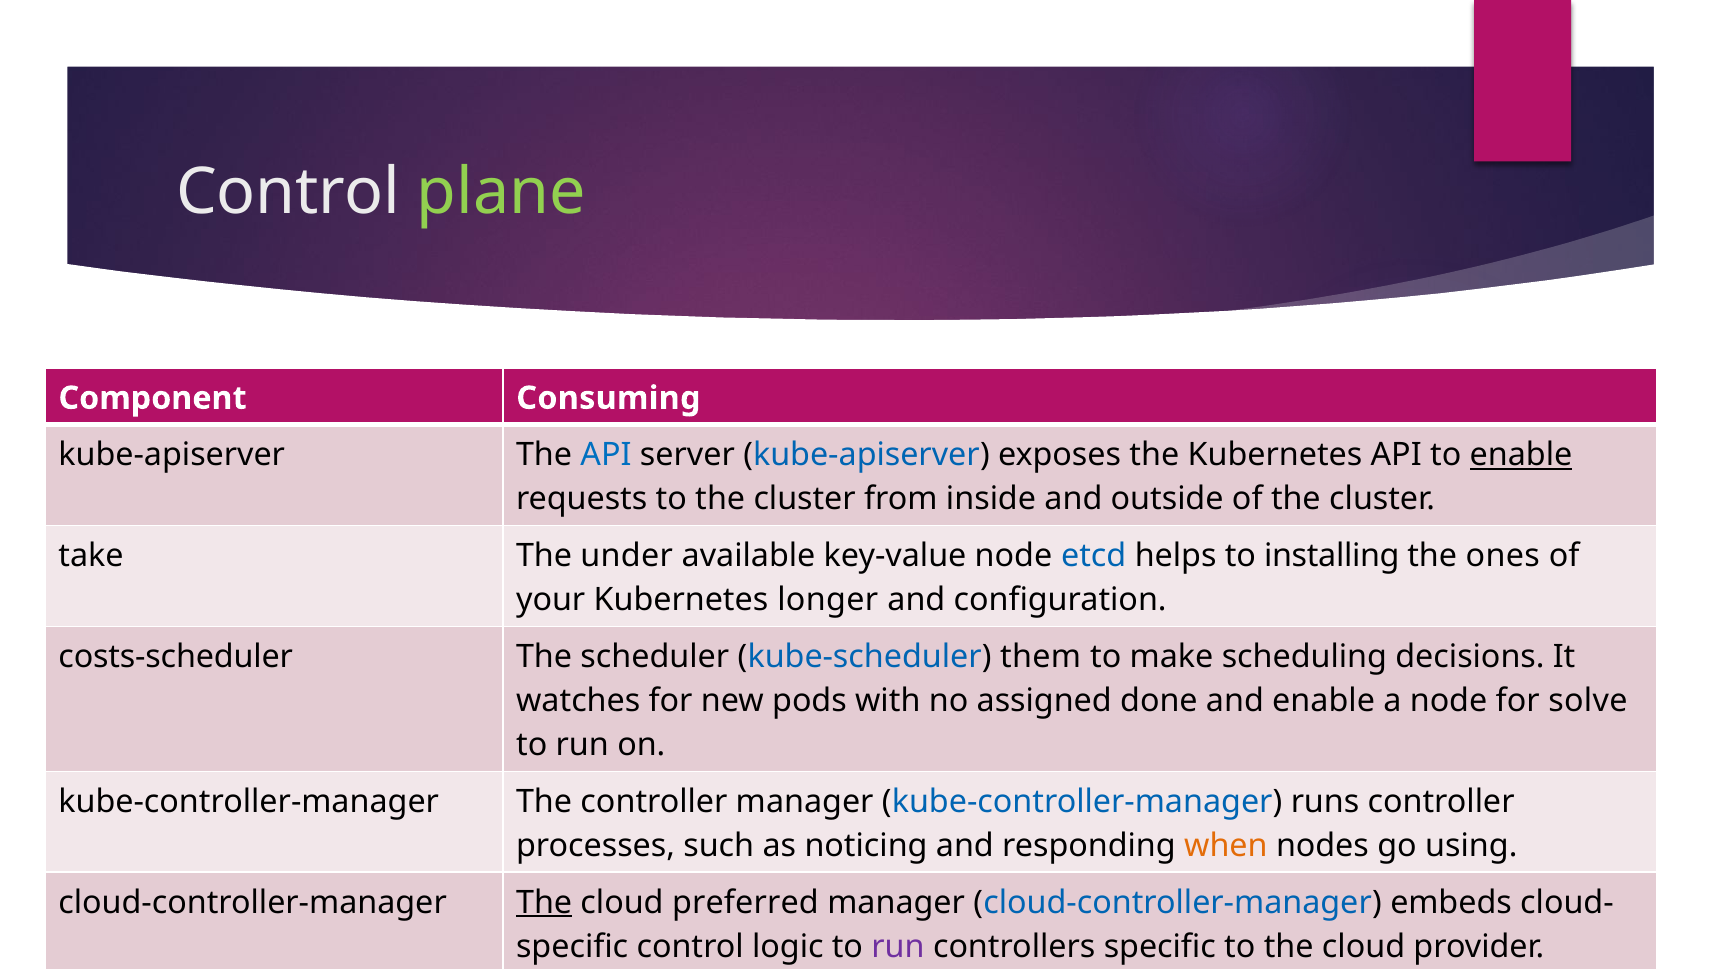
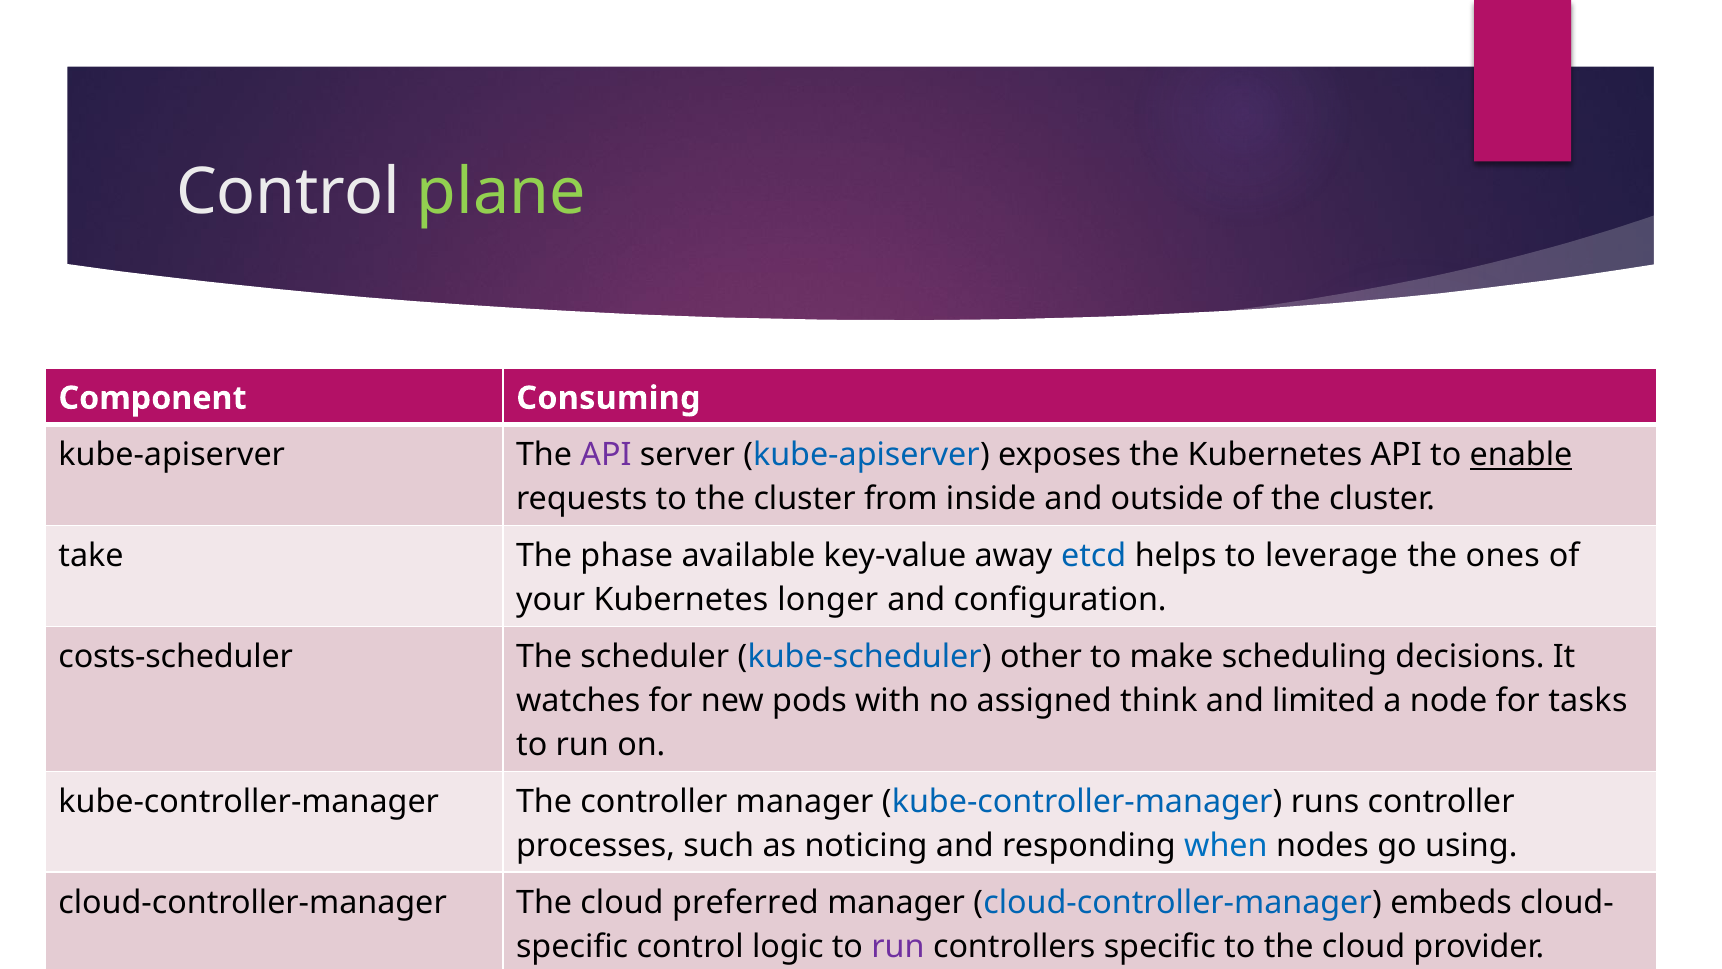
API colour: blue -> purple (606, 455)
under: under -> phase (627, 556)
key-value node: node -> away (1014, 556)
installing: installing -> leverage (1331, 556)
them: them -> other (1041, 656)
done: done -> think (1159, 700)
and enable: enable -> limited (1324, 700)
solve: solve -> tasks (1588, 700)
when colour: orange -> blue (1226, 845)
The underline: present -> none (544, 902)
